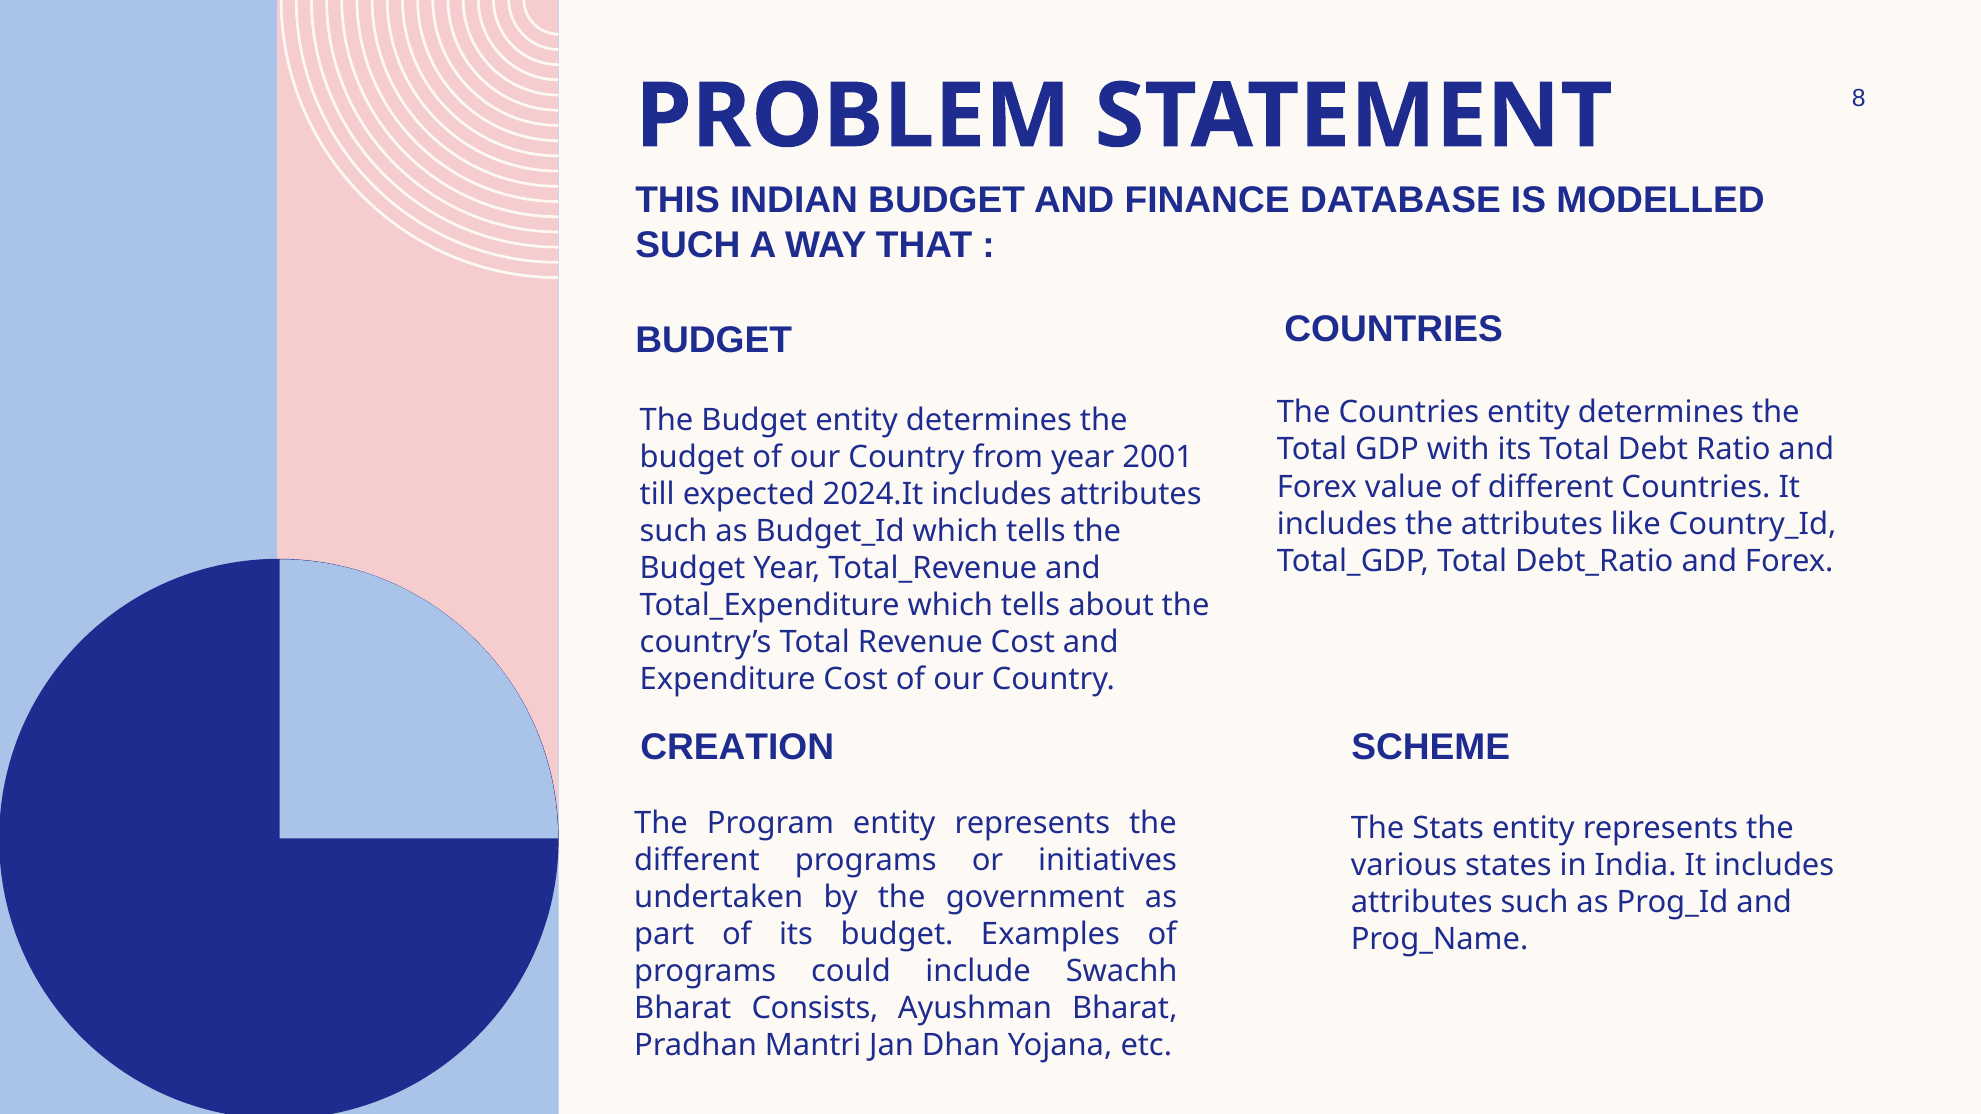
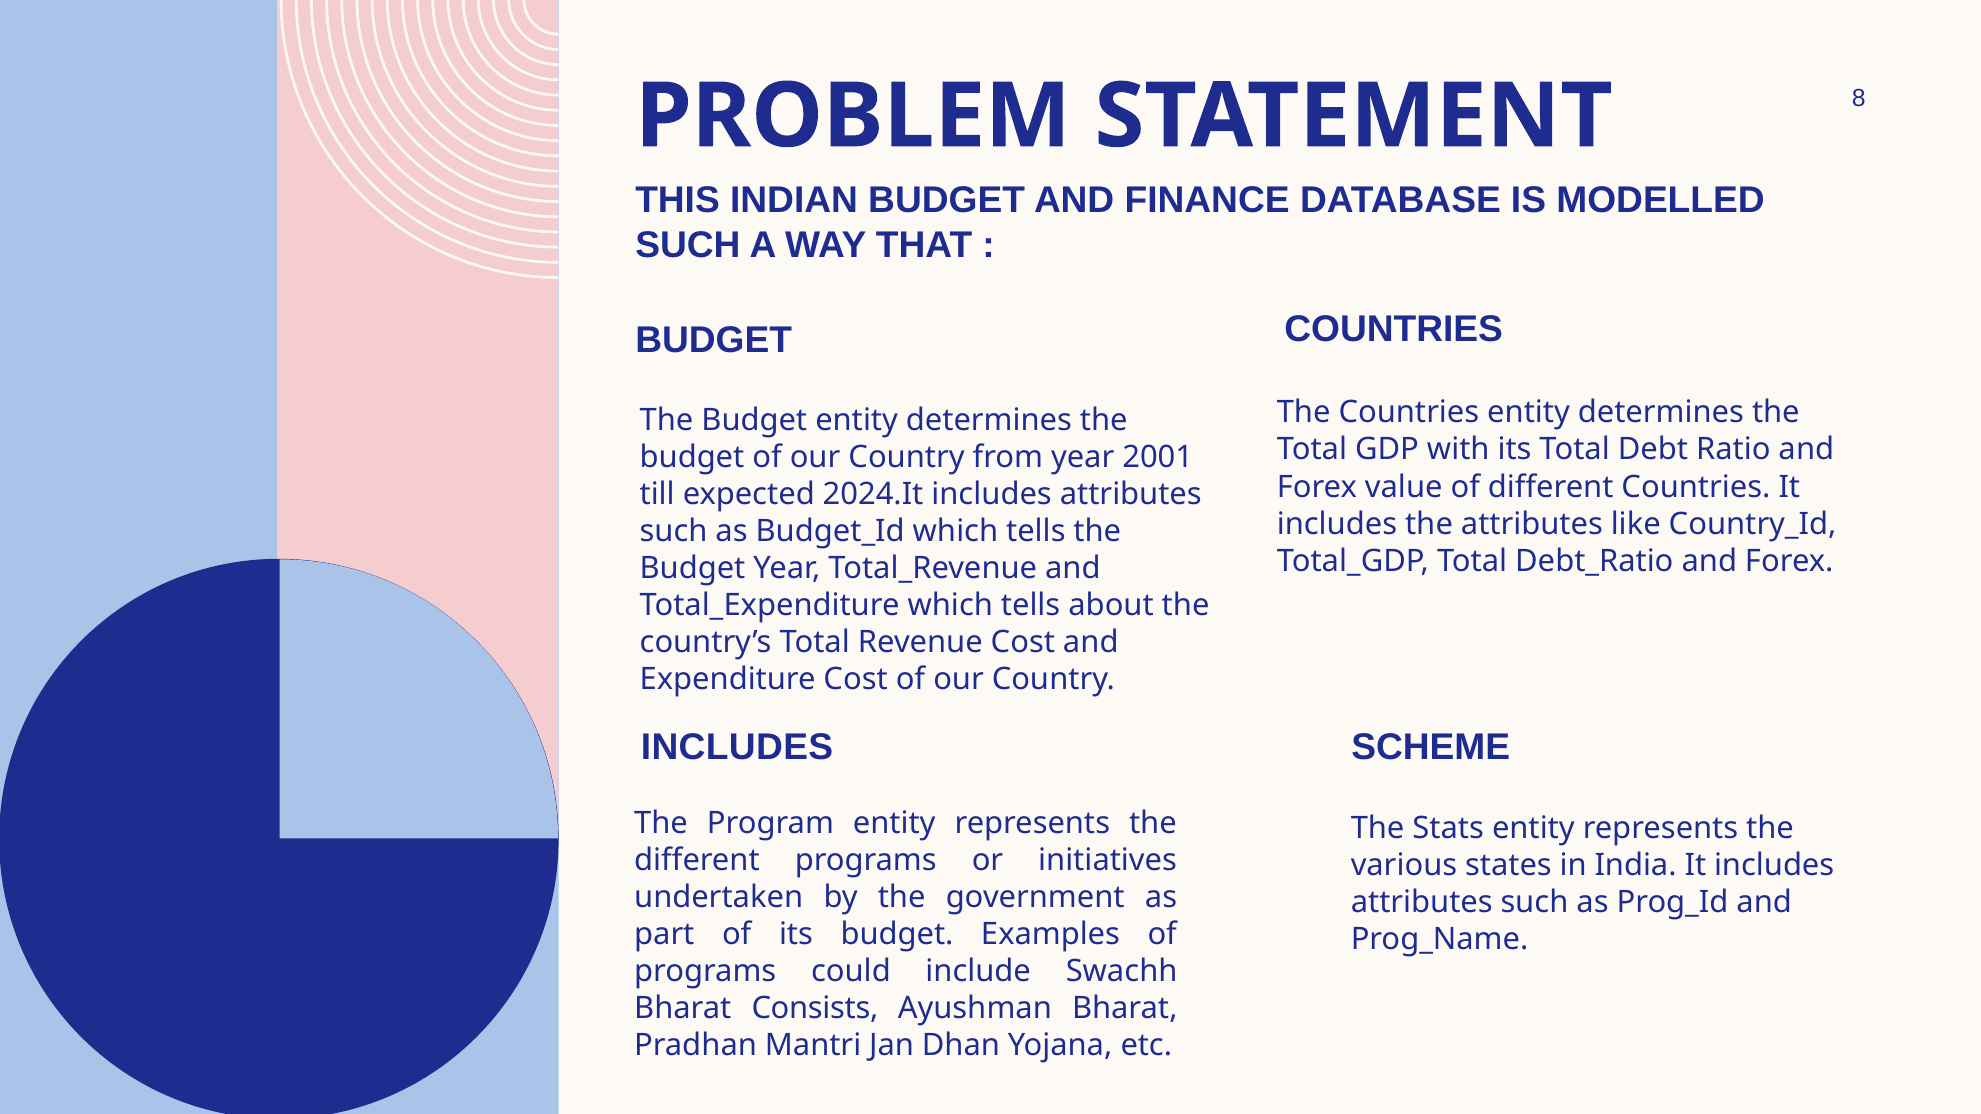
CREATION: CREATION -> INCLUDES (737, 747)
